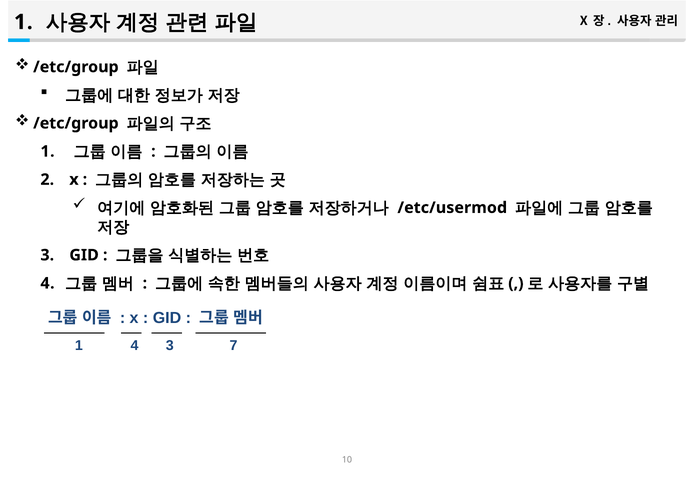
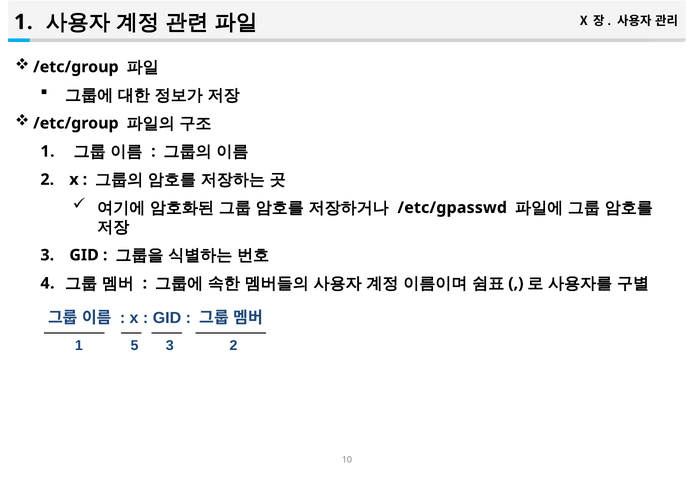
/etc/usermod: /etc/usermod -> /etc/gpasswd (452, 208)
1 4: 4 -> 5 (134, 345)
3 7: 7 -> 2 (234, 345)
